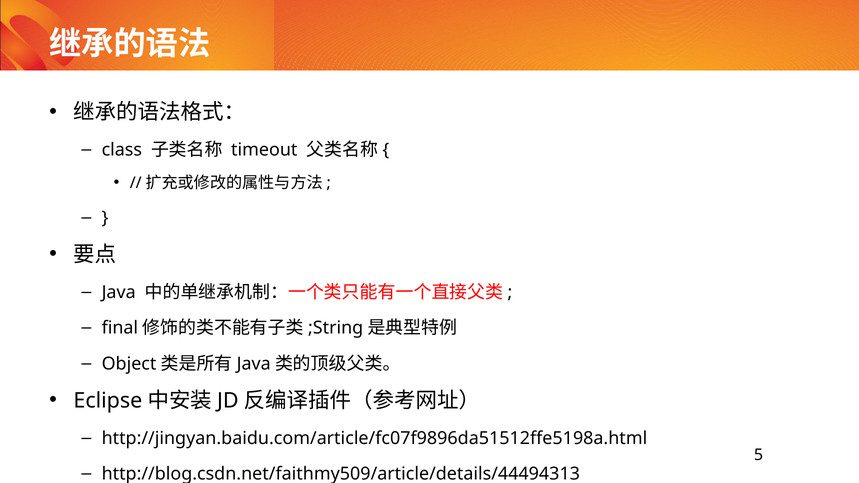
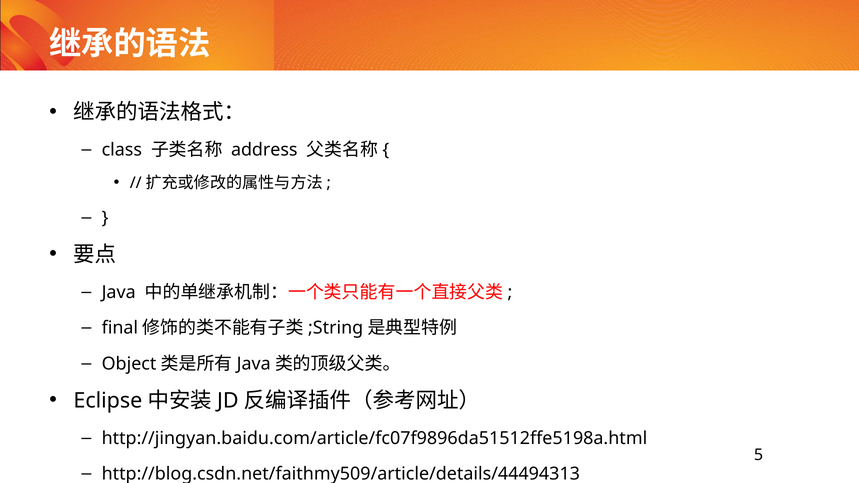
timeout: timeout -> address (264, 150)
